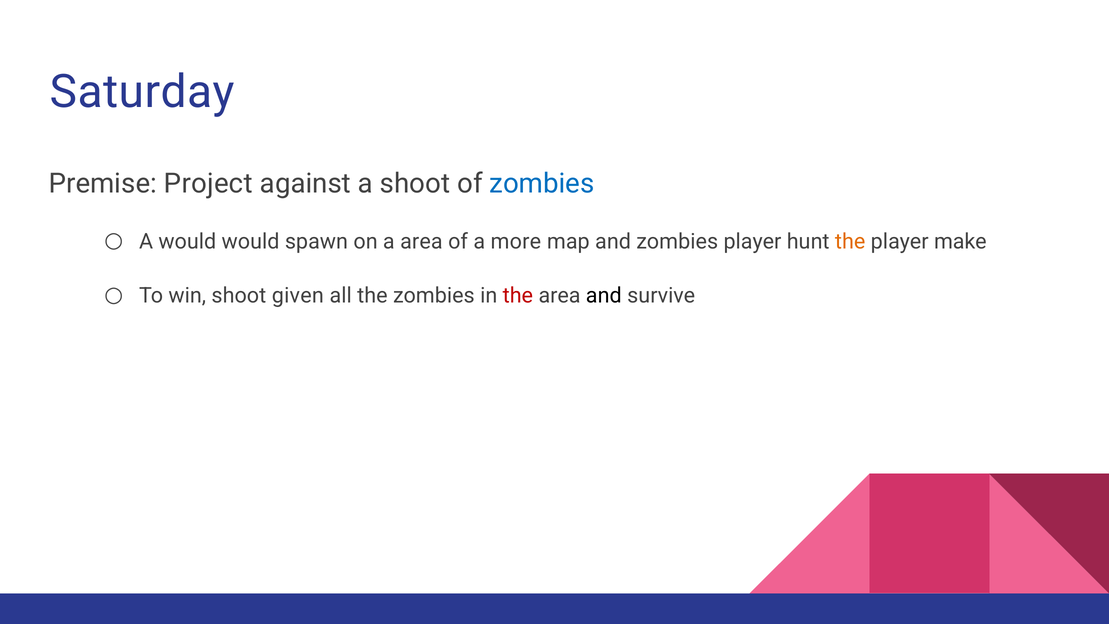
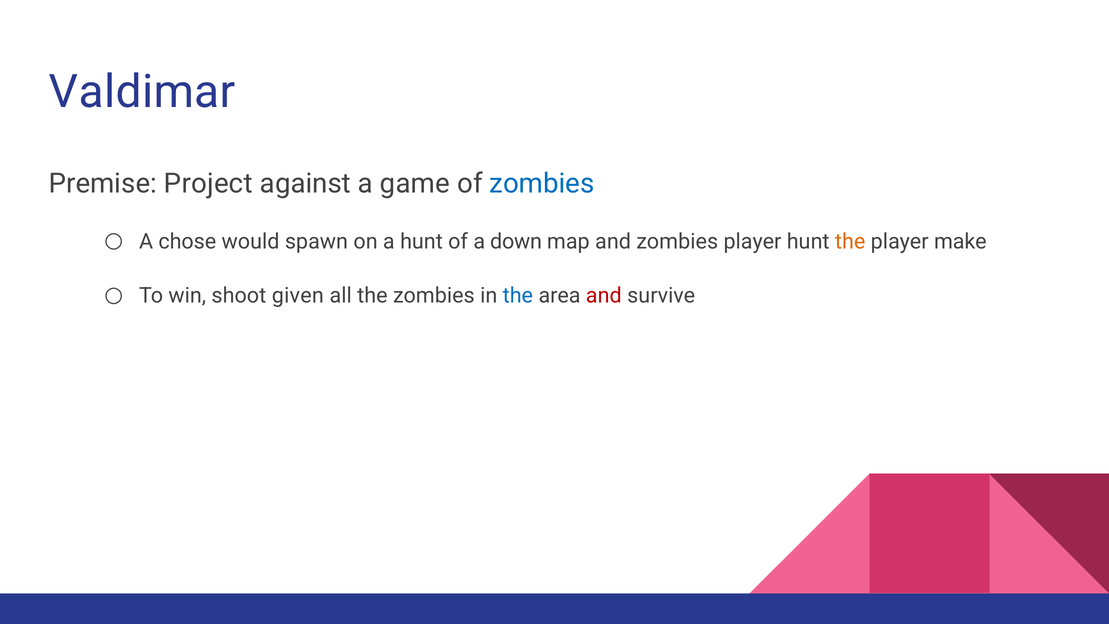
Saturday: Saturday -> Valdimar (142, 92)
a shoot: shoot -> game (415, 184)
A would: would -> chose (187, 241)
a area: area -> hunt (421, 241)
more: more -> down (516, 241)
the colour: red -> blue (518, 296)
and colour: black -> red (604, 296)
